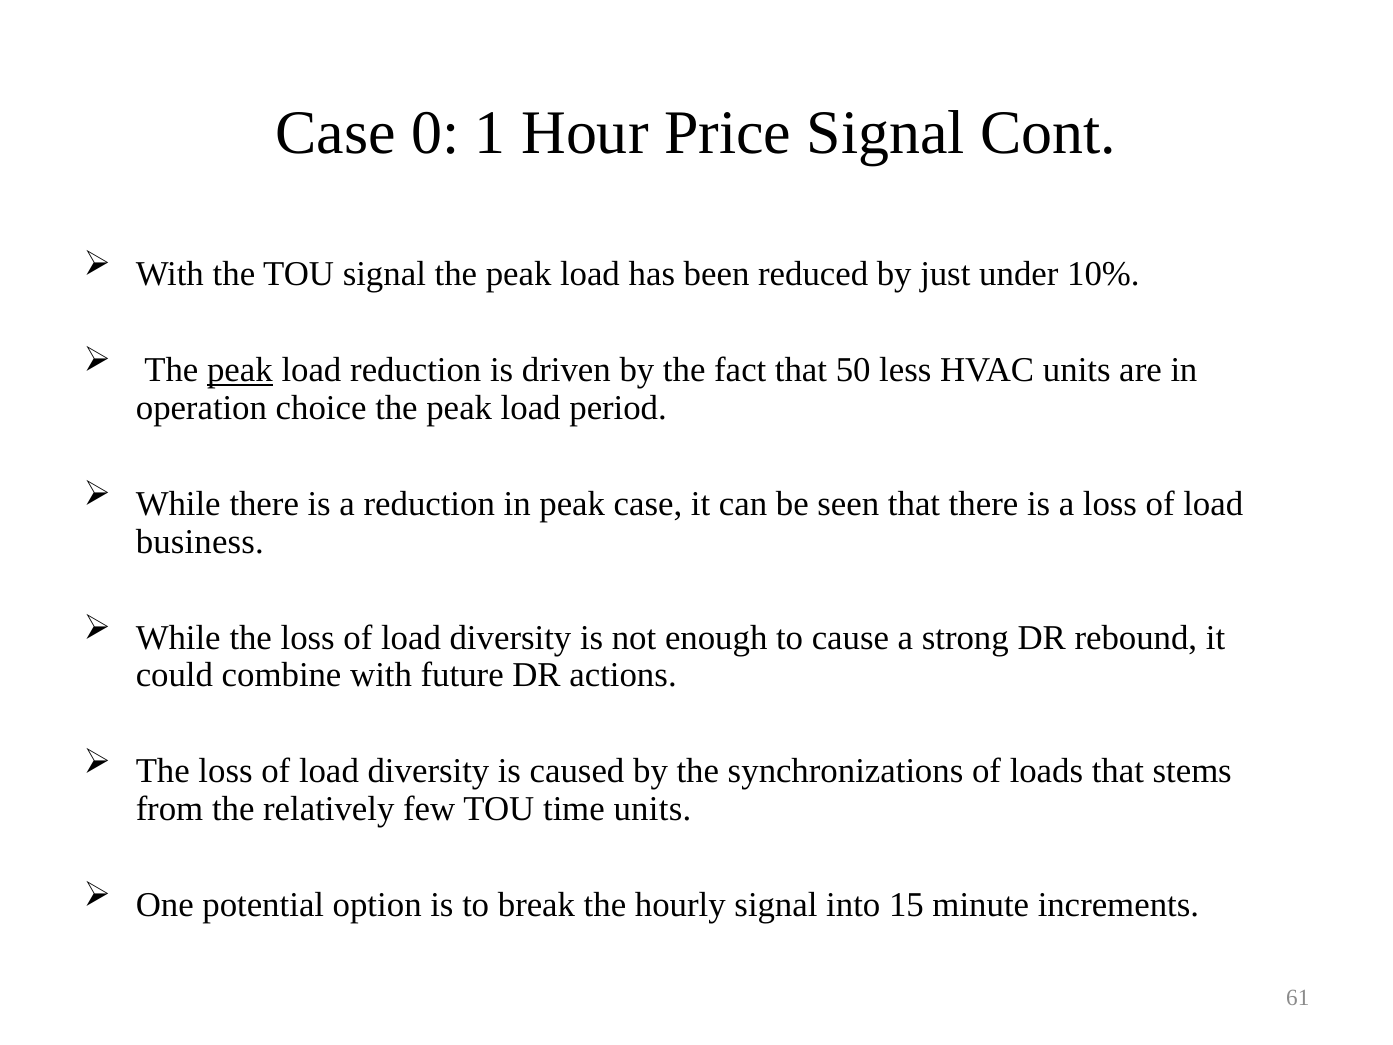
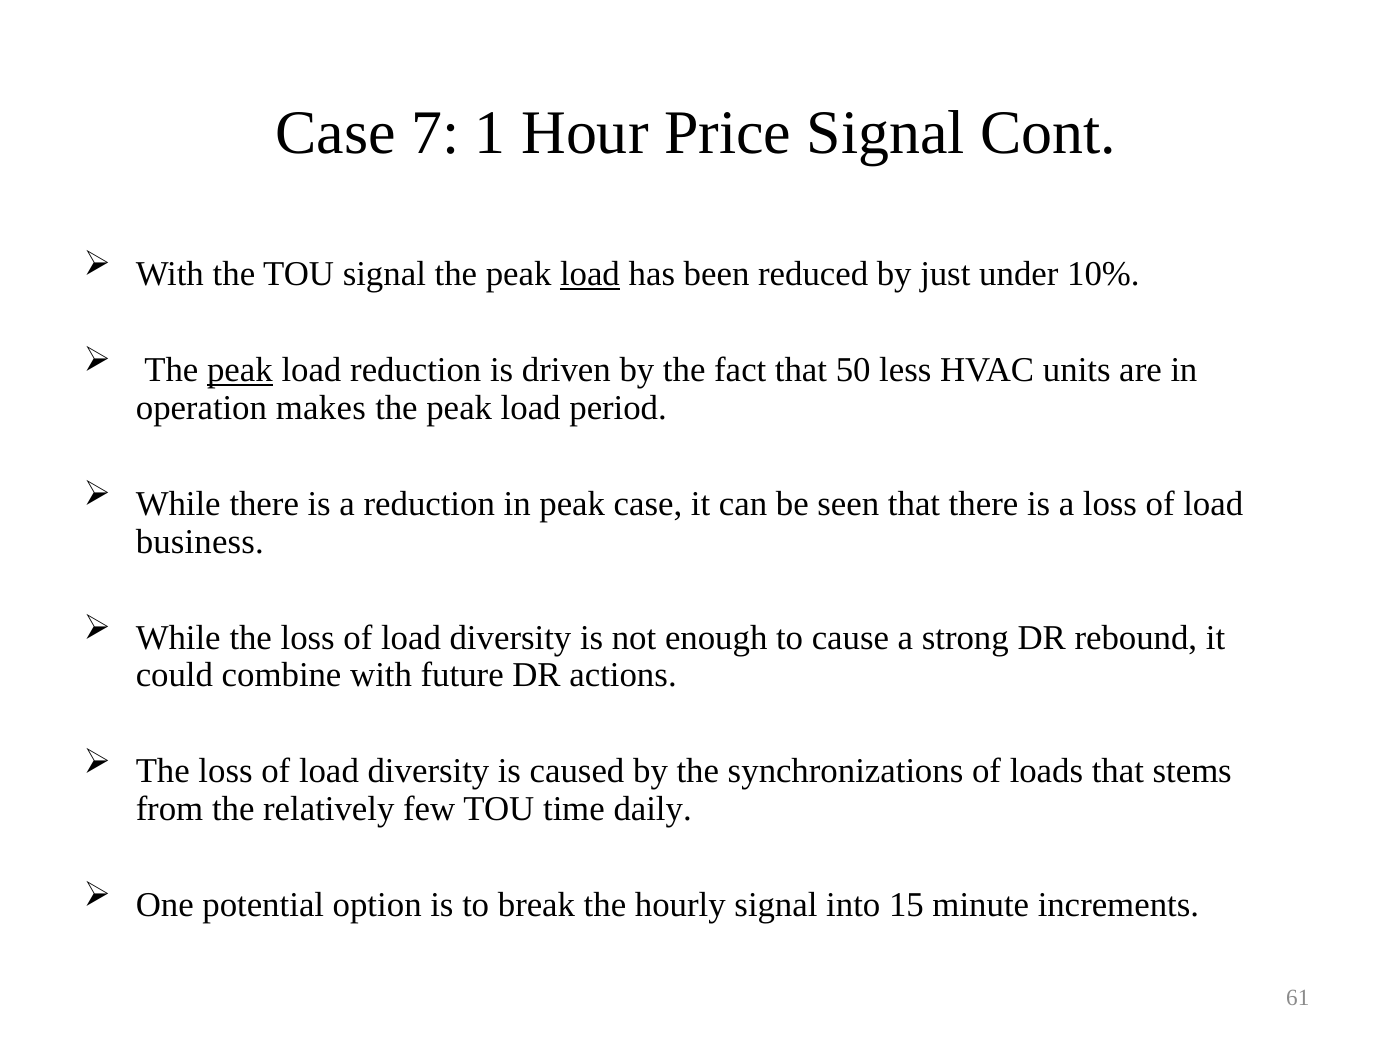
0: 0 -> 7 (435, 133)
load underline: none -> present (590, 274)
choice: choice -> makes (321, 408)
time units: units -> daily (653, 809)
